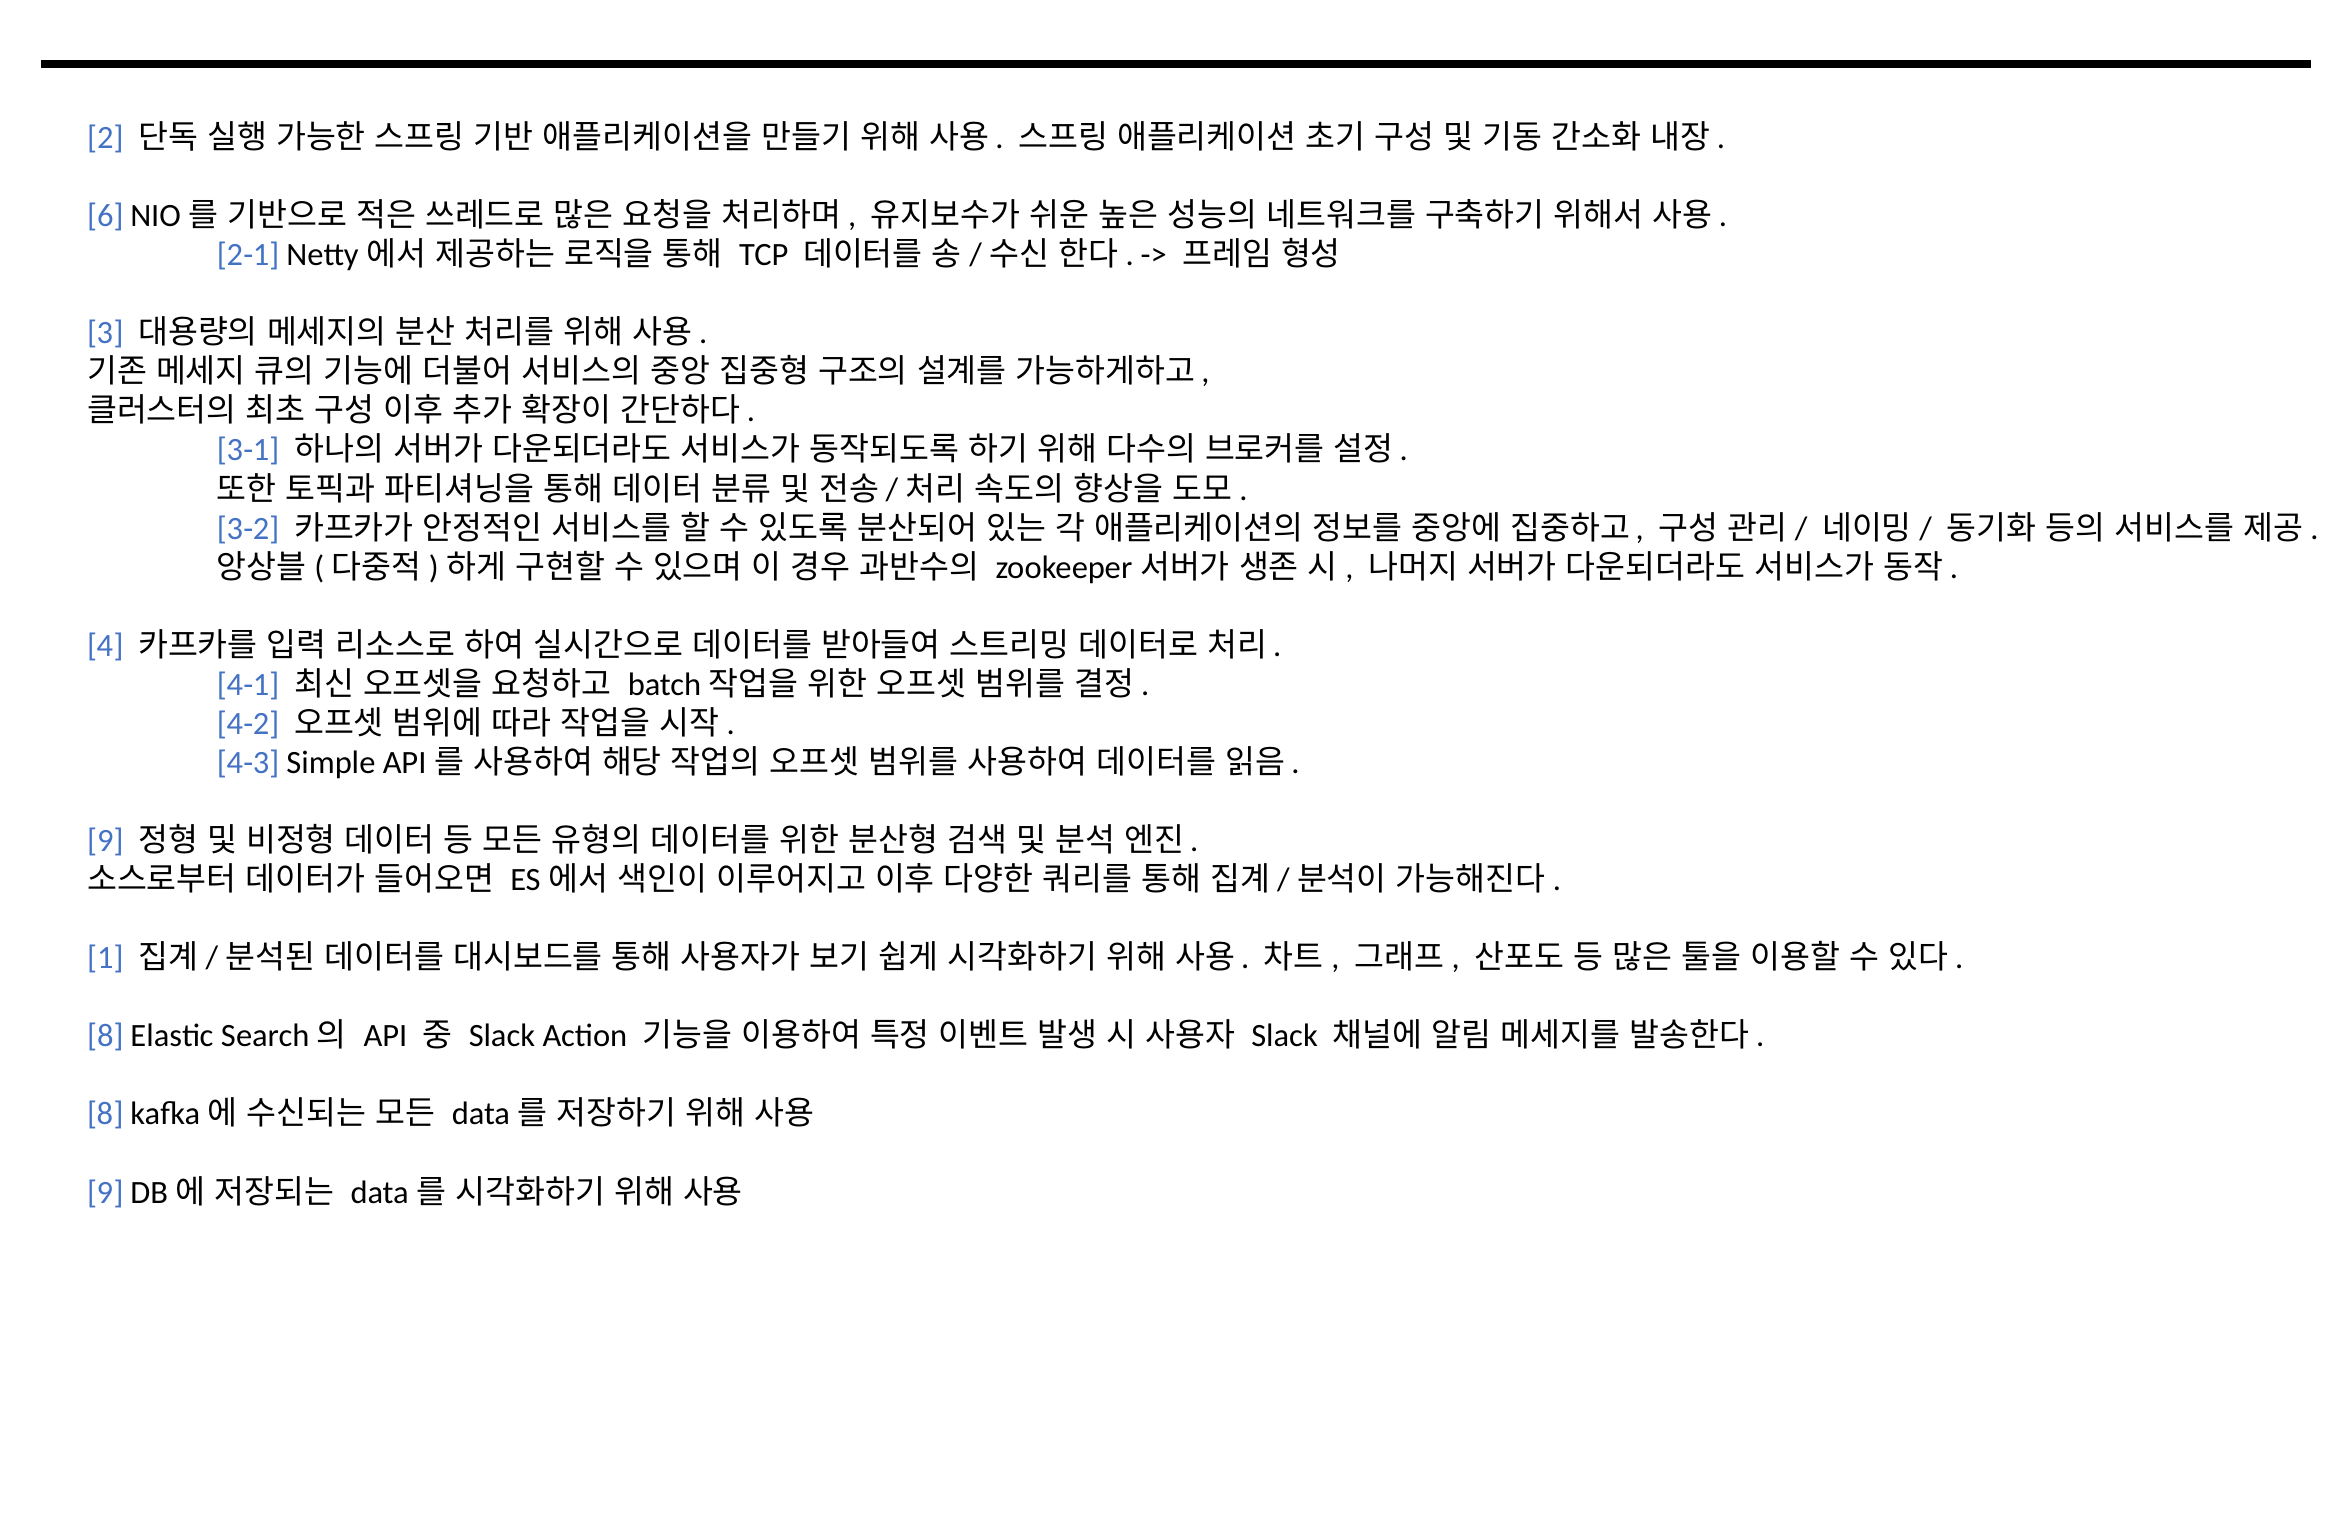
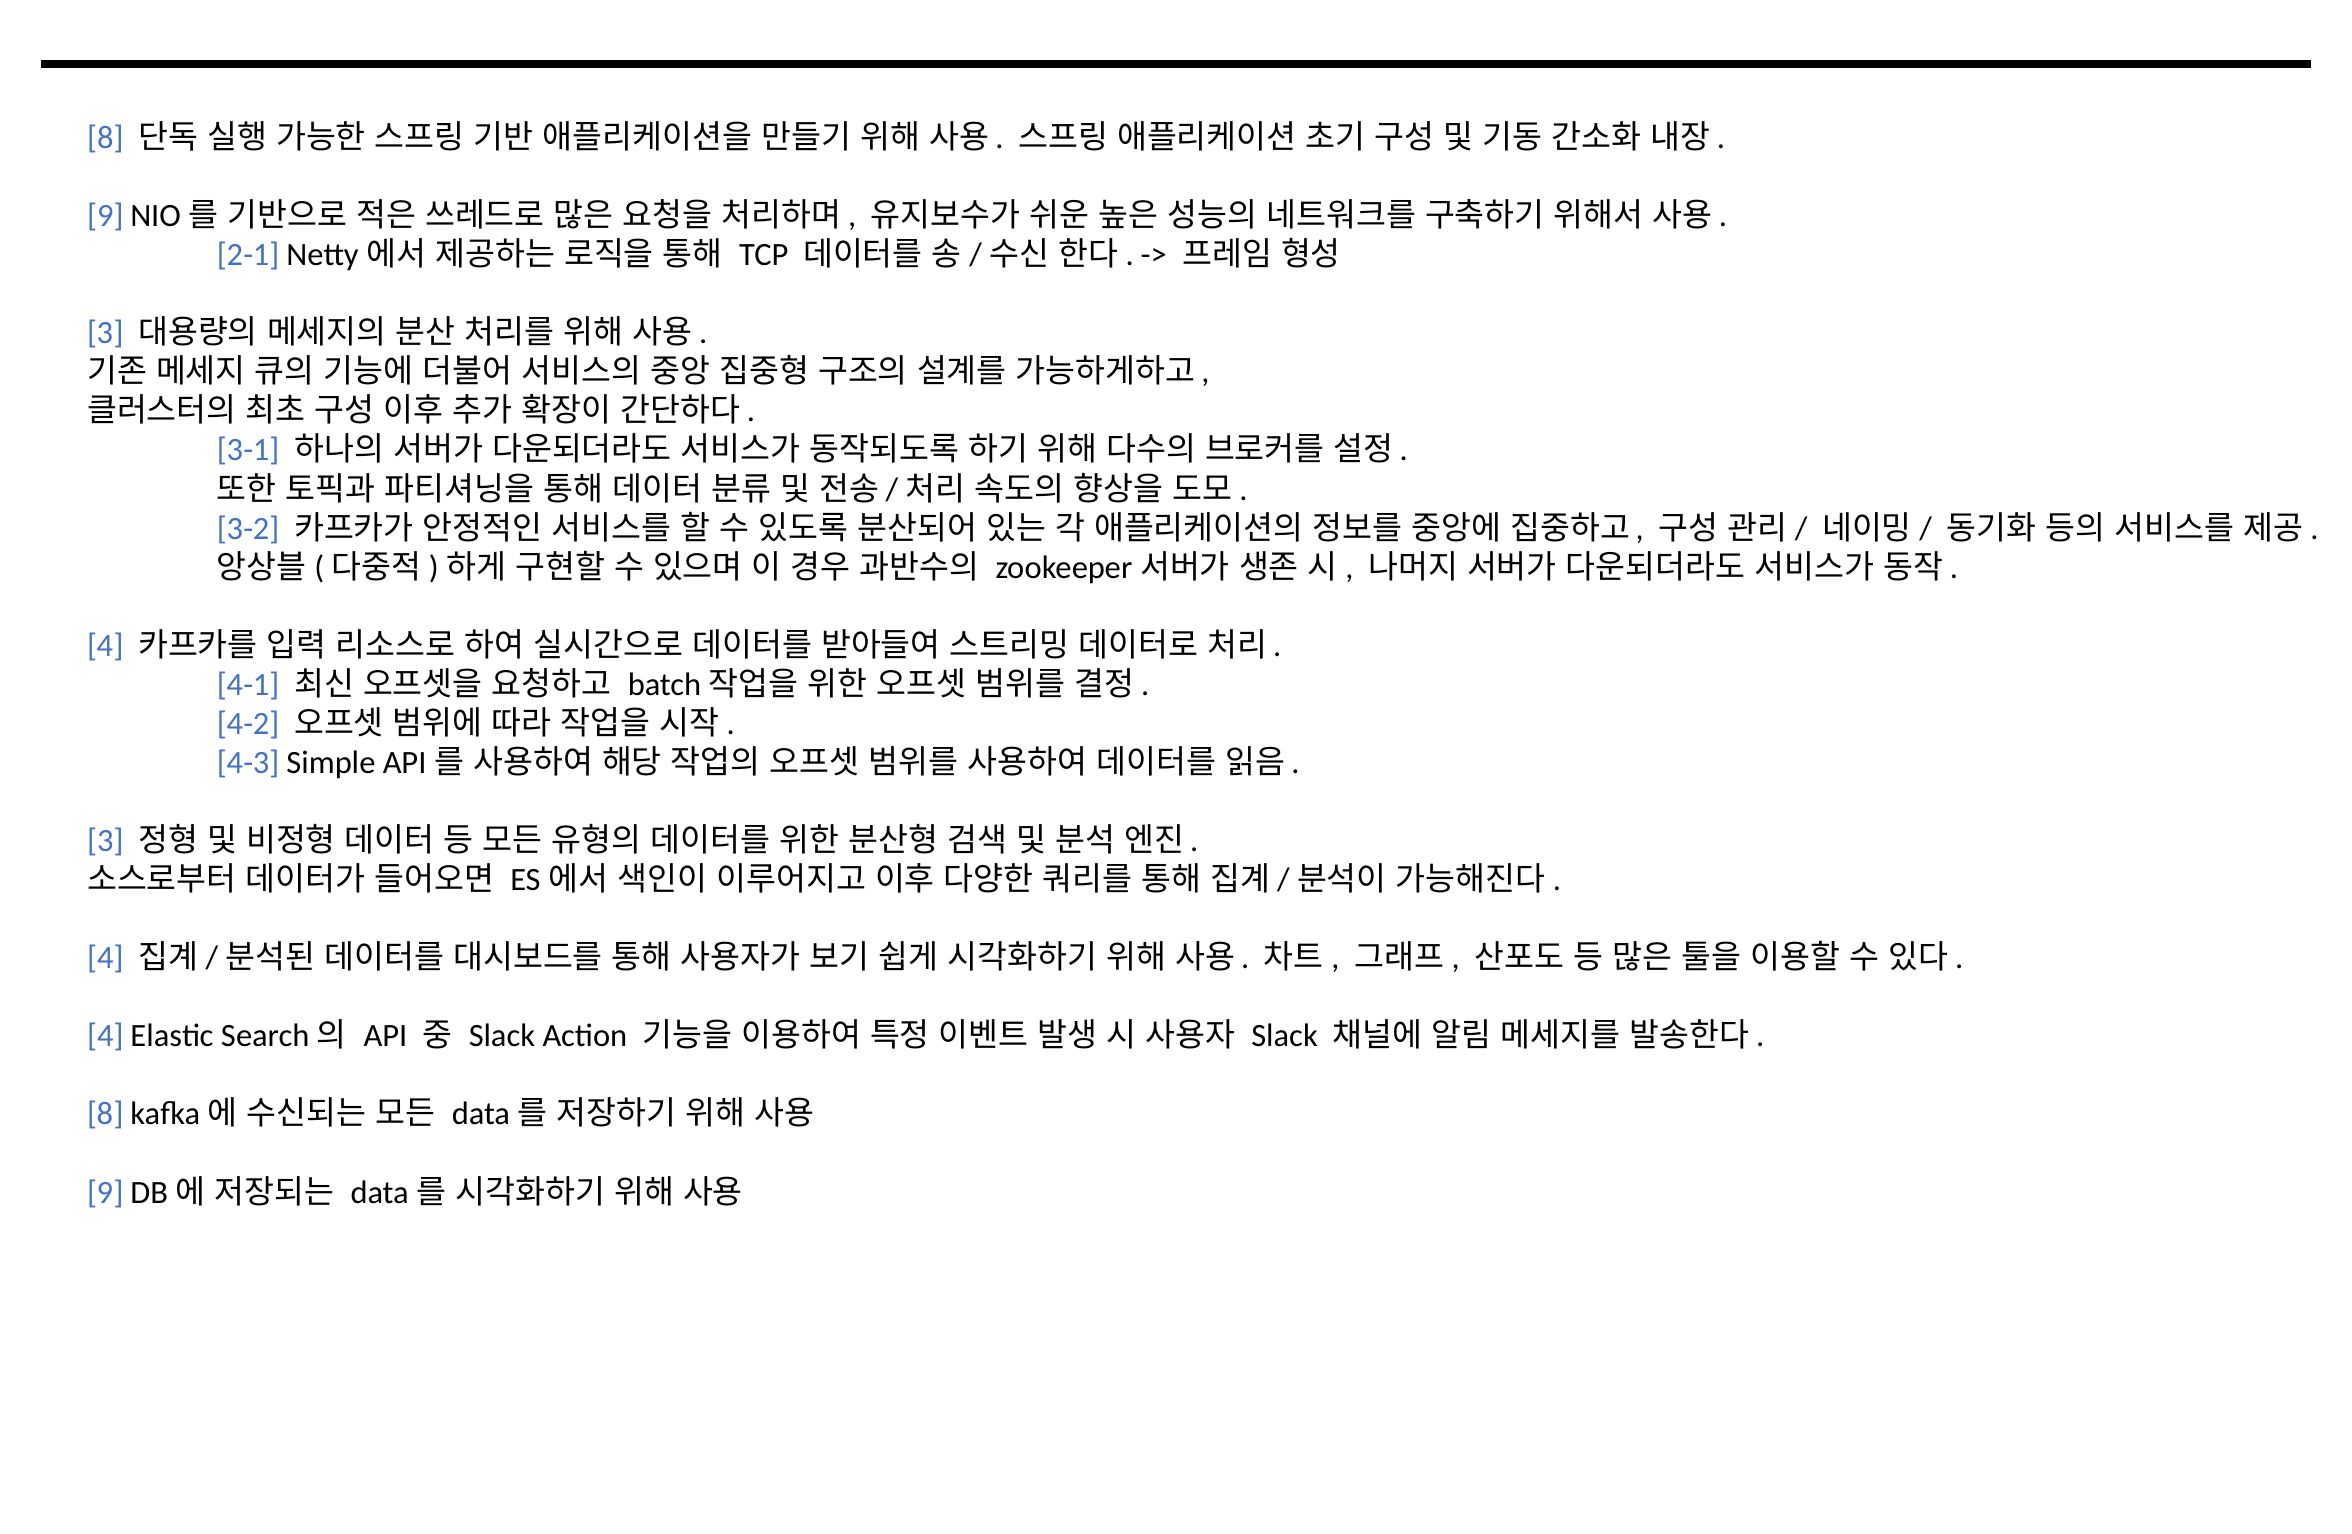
2: 2 -> 8 (105, 138)
6: 6 -> 9 (105, 216)
9: 9 -> 3 (105, 841)
1: 1 -> 4 (105, 958)
8: 8 -> 4 (105, 1036)
